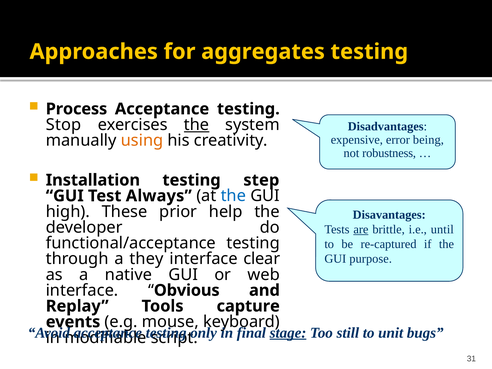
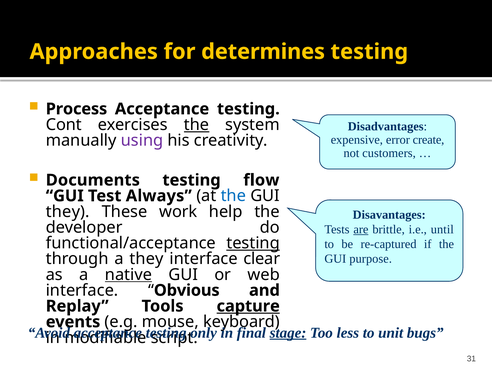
aggregates: aggregates -> determines (263, 52)
Stop: Stop -> Cont (64, 125)
being: being -> create (429, 140)
using colour: orange -> purple (142, 140)
robustness: robustness -> customers (389, 153)
Installation: Installation -> Documents (93, 180)
step: step -> flow (261, 180)
high: high -> they (68, 212)
prior: prior -> work (178, 212)
testing underline: none -> present (253, 243)
native underline: none -> present (128, 275)
capture underline: none -> present (248, 306)
still: still -> less (348, 333)
